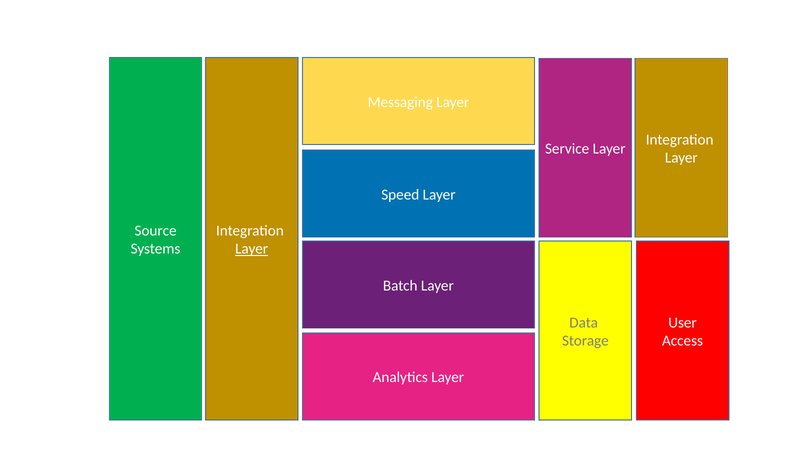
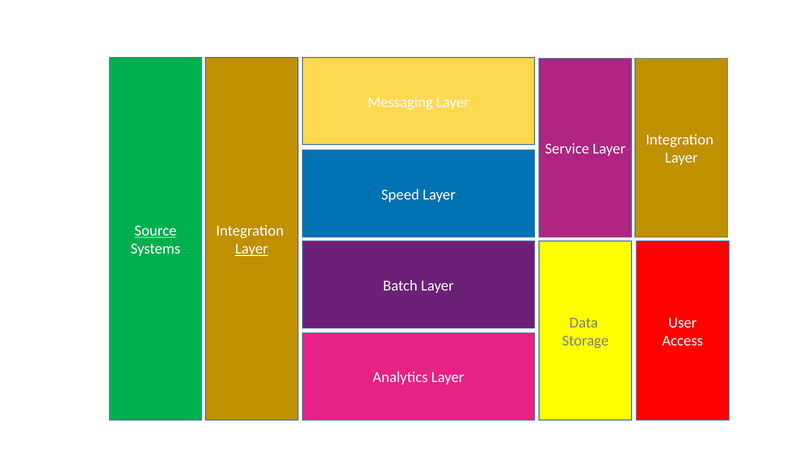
Source underline: none -> present (156, 231)
